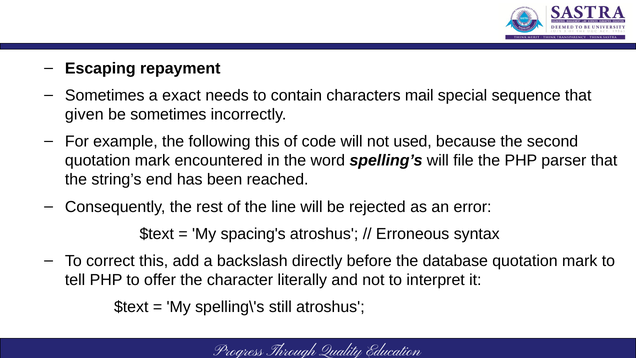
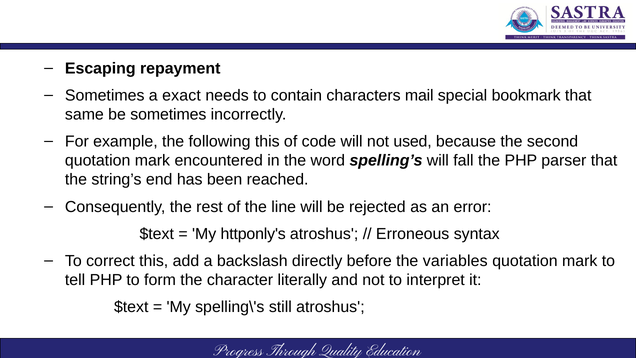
sequence: sequence -> bookmark (526, 95)
given: given -> same (84, 114)
file: file -> fall (463, 161)
spacing's: spacing's -> httponly's (253, 234)
database: database -> variables (455, 261)
offer: offer -> form (160, 280)
